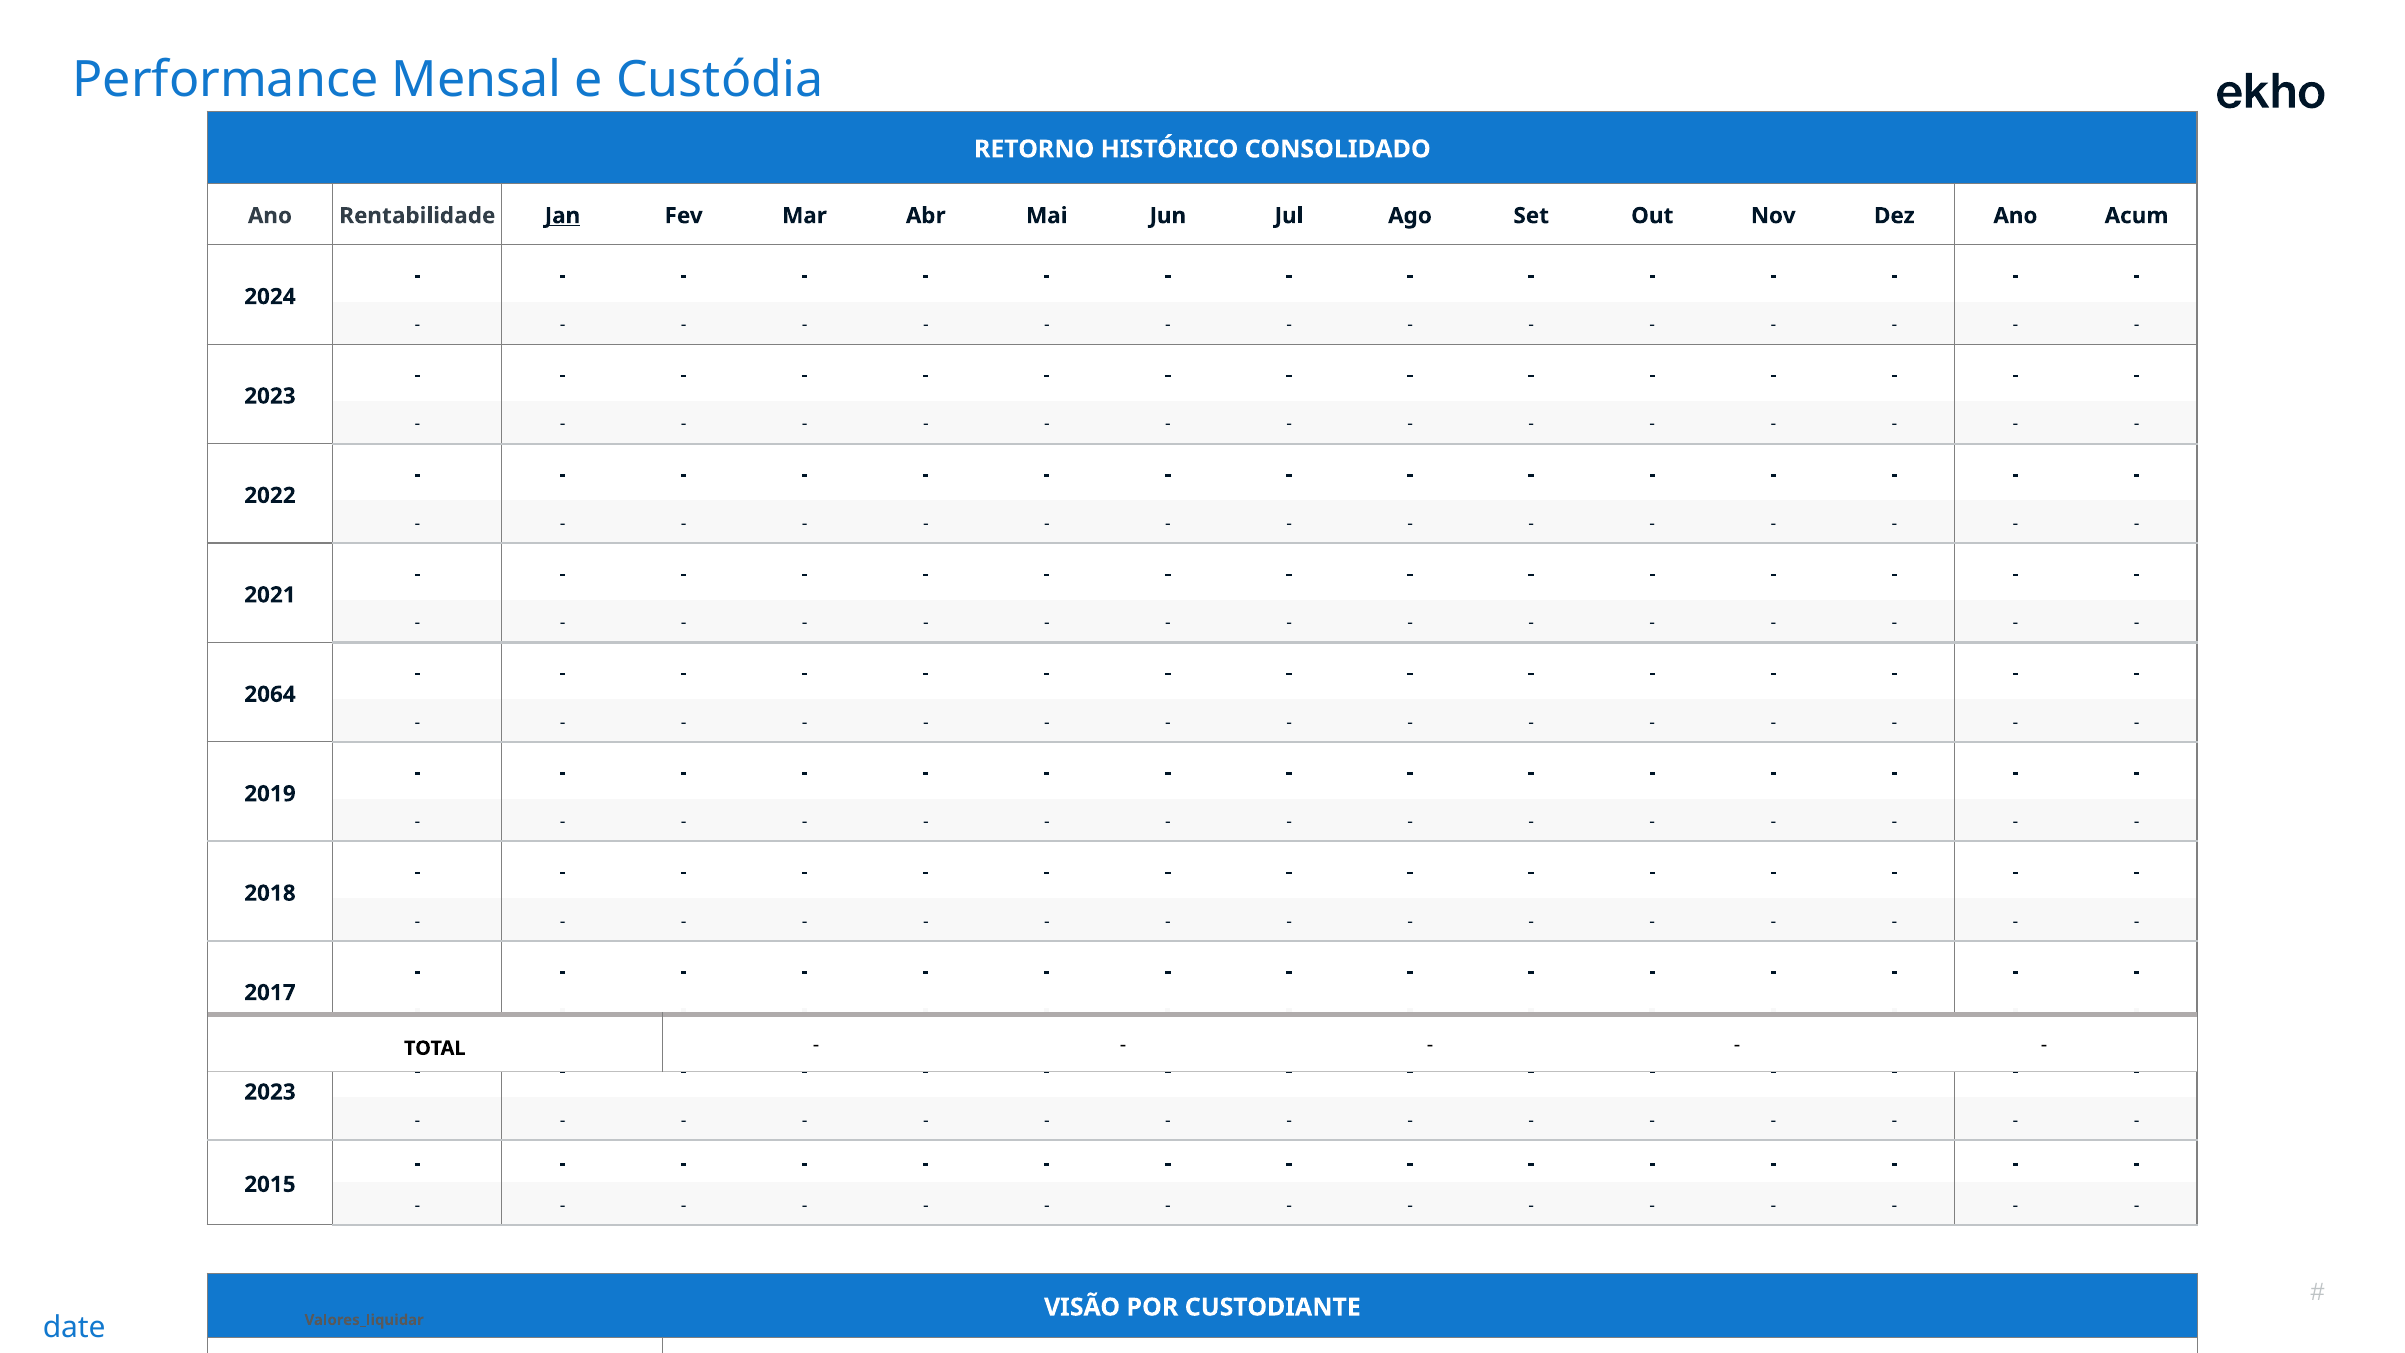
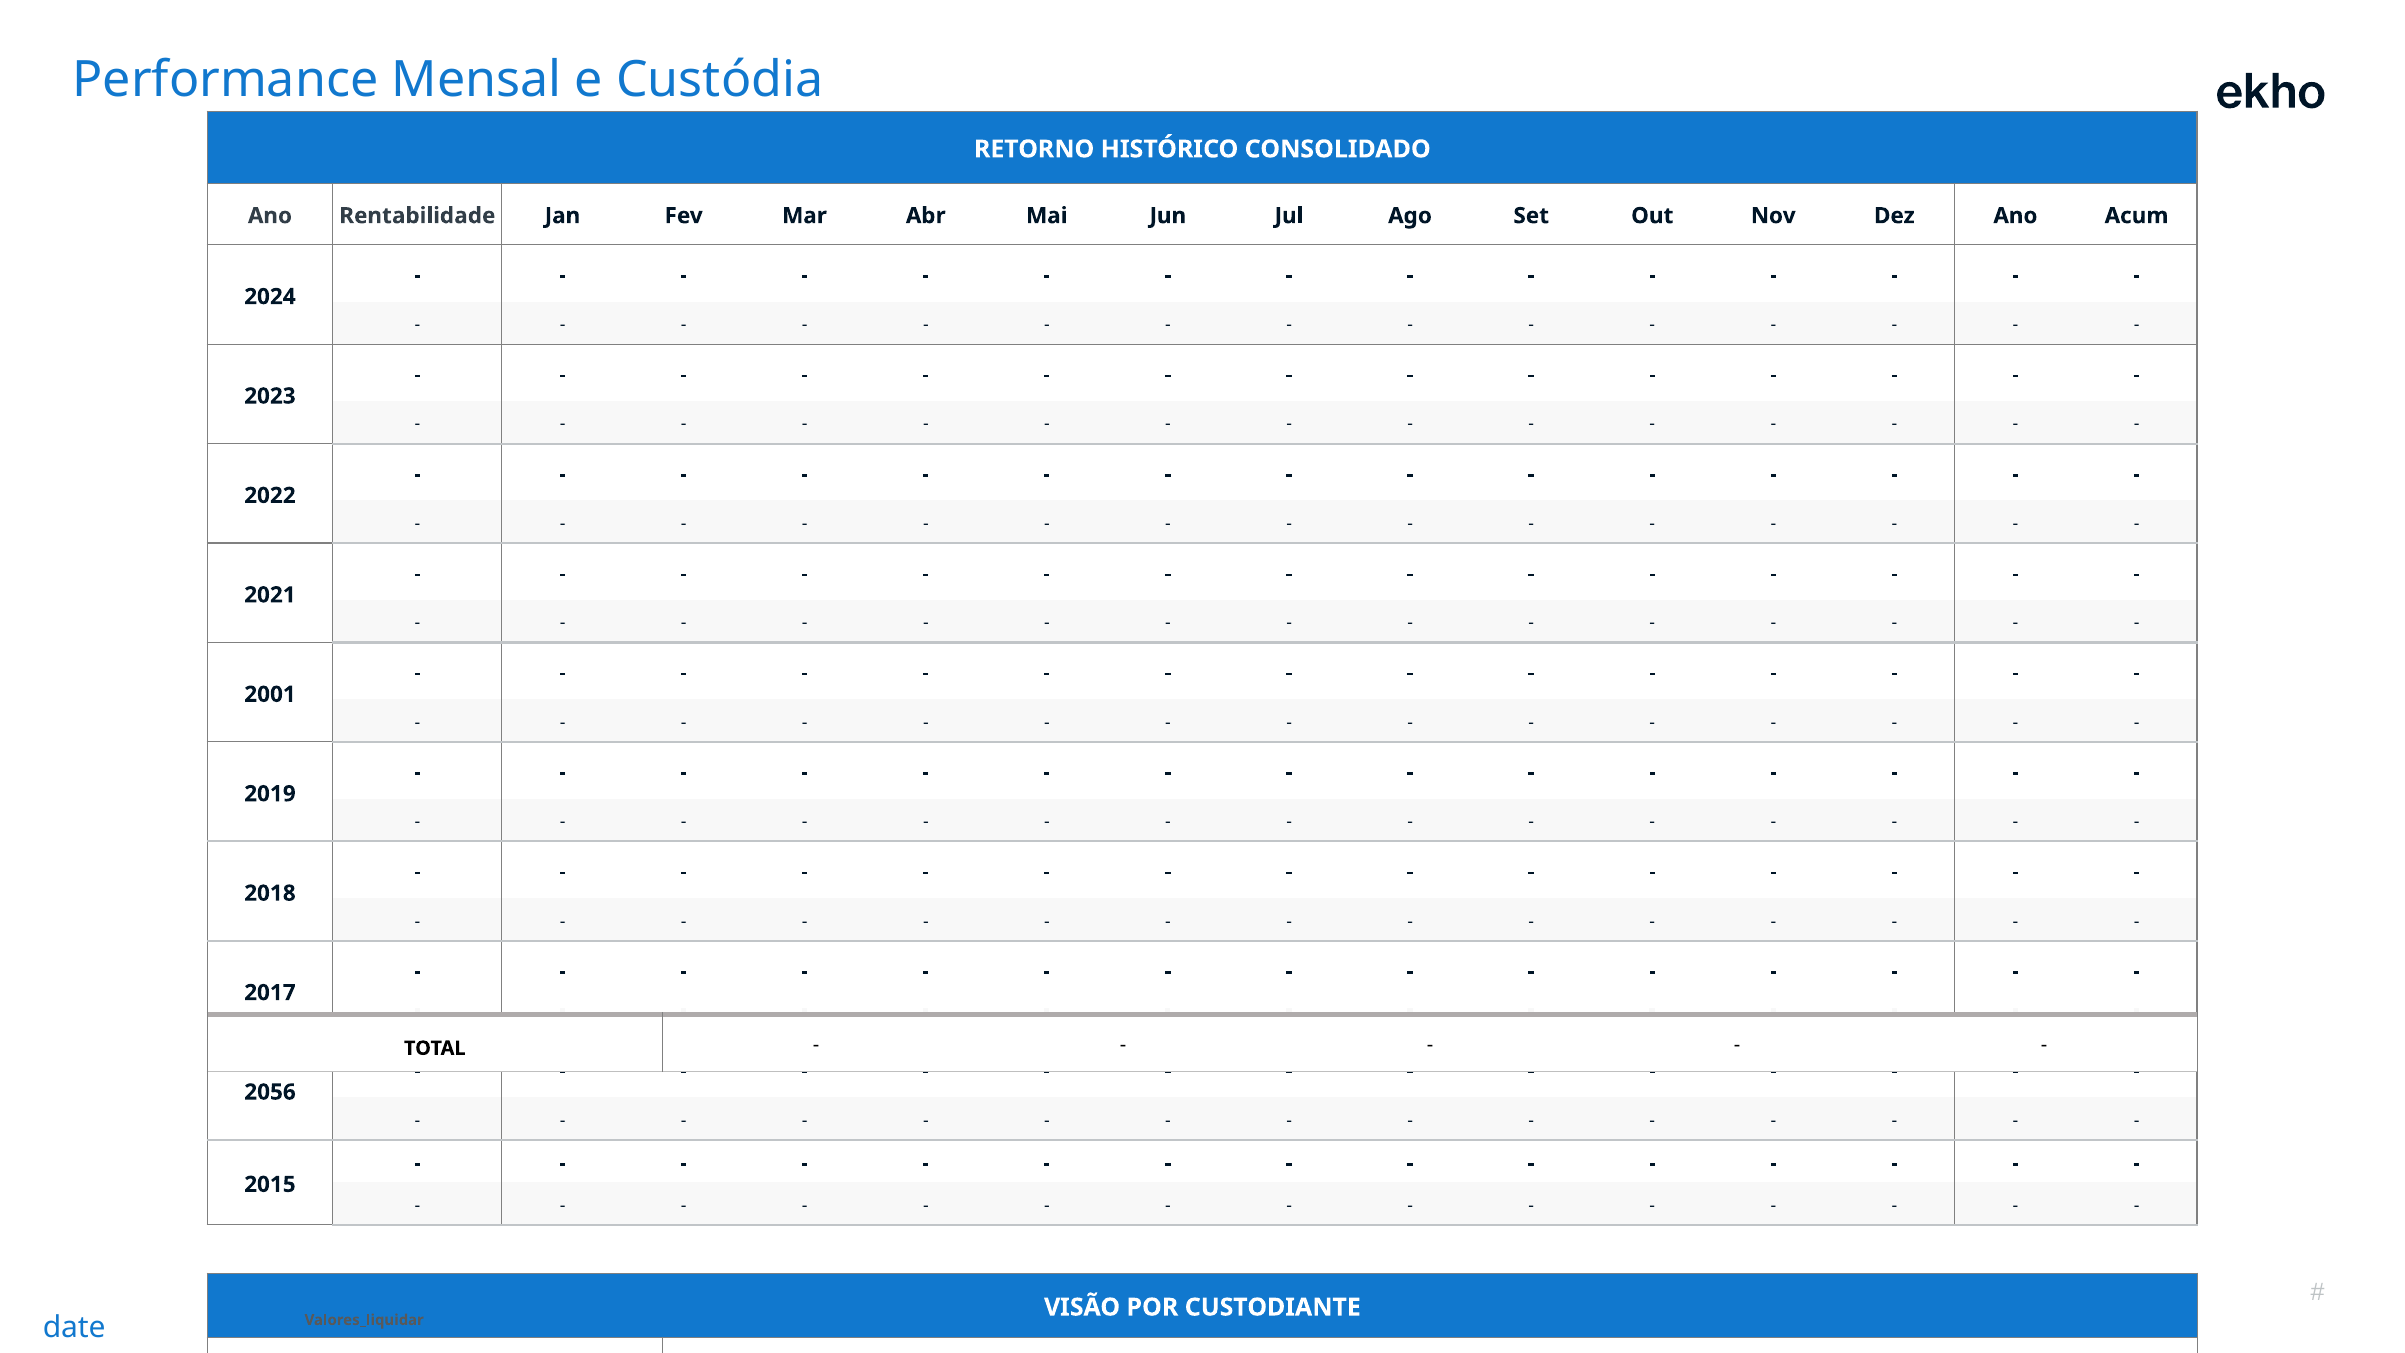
Jan underline: present -> none (562, 216)
2064: 2064 -> 2001 (270, 694)
2023: 2023 -> 2056 (270, 1092)
